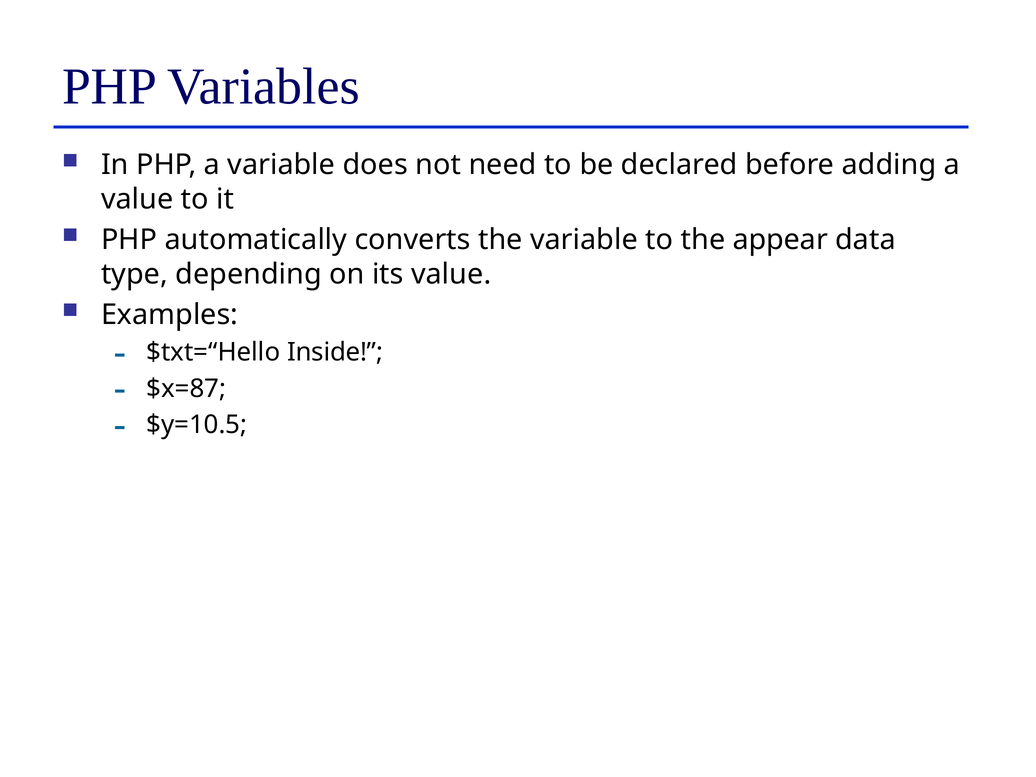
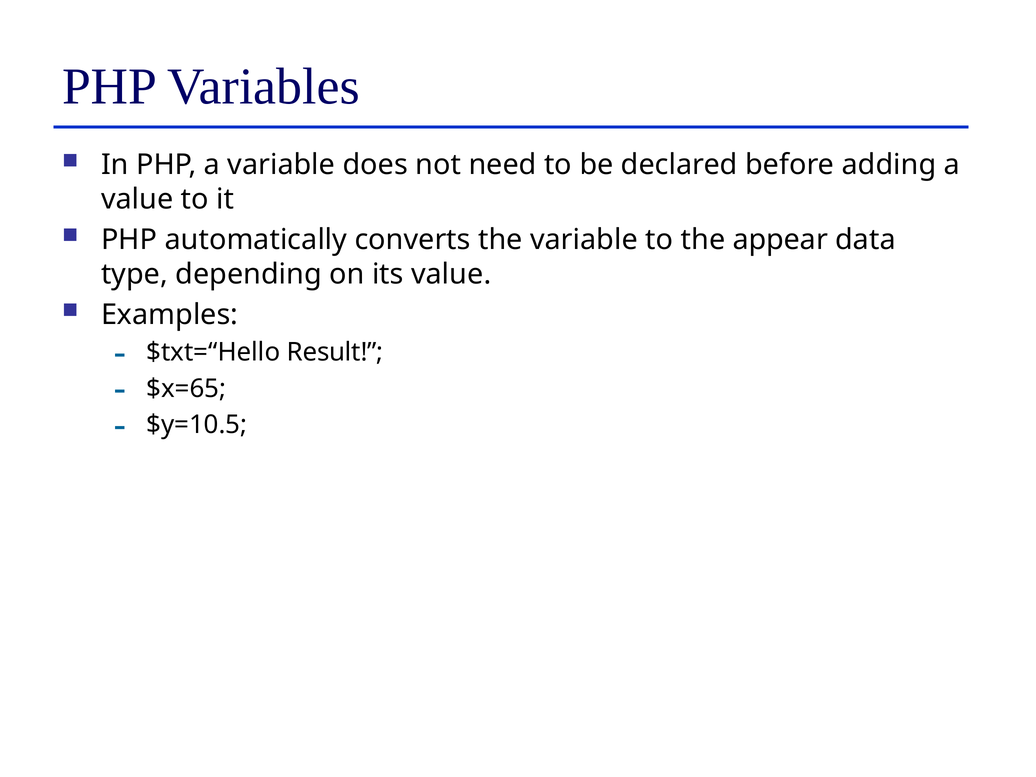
Inside: Inside -> Result (335, 352)
$x=87: $x=87 -> $x=65 (186, 389)
